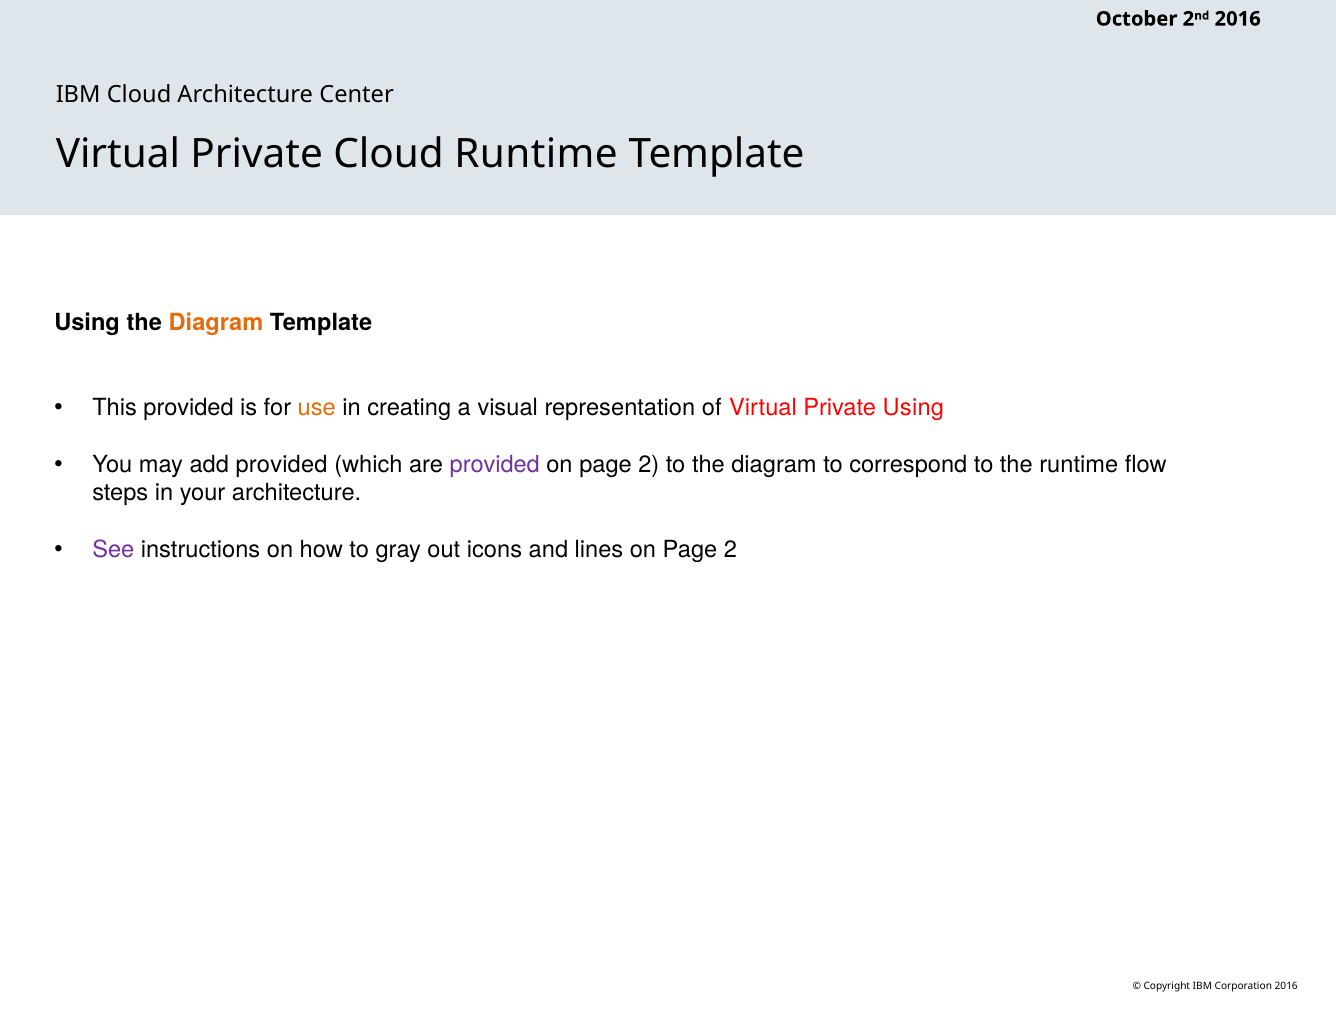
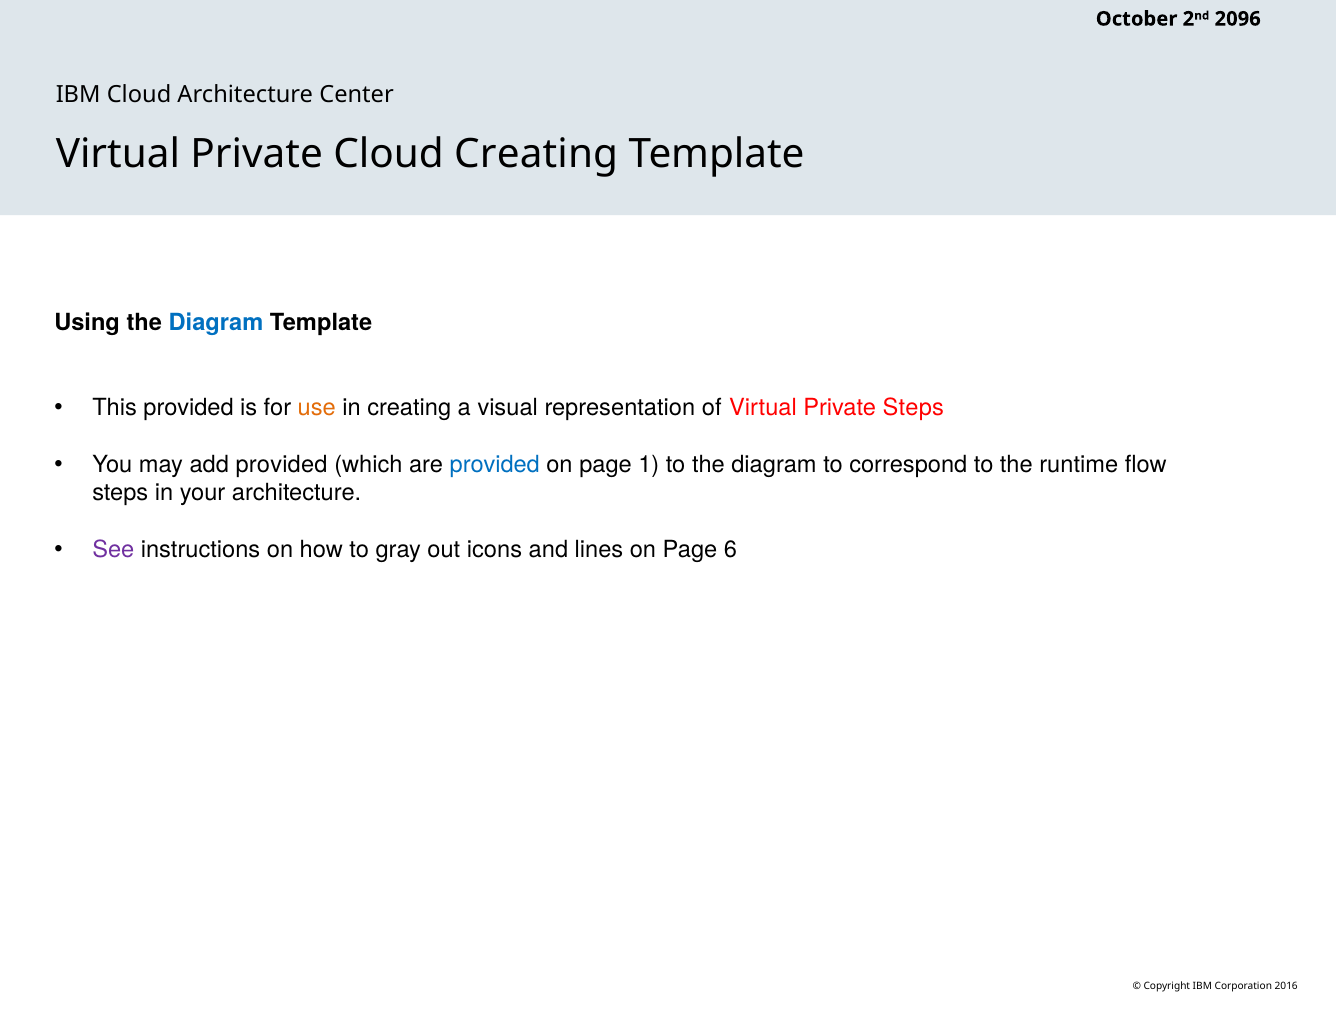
2nd 2016: 2016 -> 2096 (1238, 19)
Cloud Runtime: Runtime -> Creating (536, 154)
Diagram colour: orange -> blue (216, 323)
Private Using: Using -> Steps (913, 408)
provided colour: purple -> blue (495, 465)
2: 2 -> 1 (649, 465)
lines on Page 2: 2 -> 6 (730, 550)
